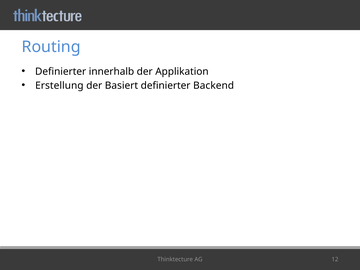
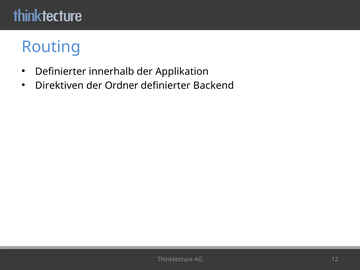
Erstellung: Erstellung -> Direktiven (59, 86)
Basiert: Basiert -> Ordner (122, 86)
